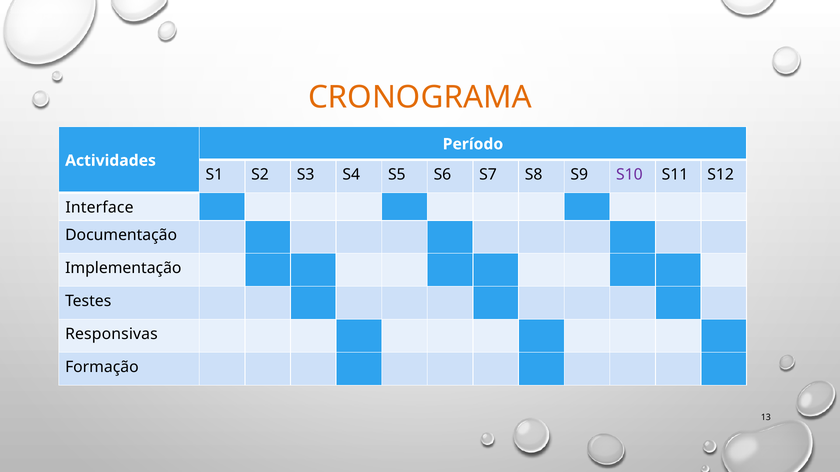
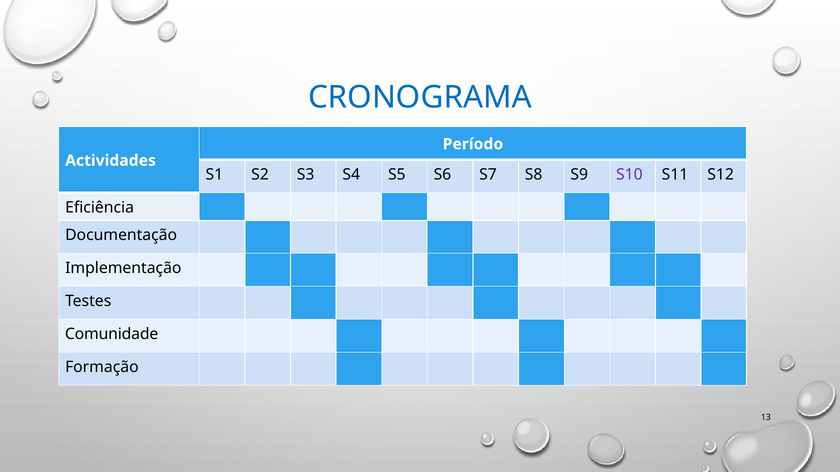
CRONOGRAMA colour: orange -> blue (420, 97)
Interface: Interface -> Eficiência (100, 208)
Responsivas: Responsivas -> Comunidade (112, 334)
